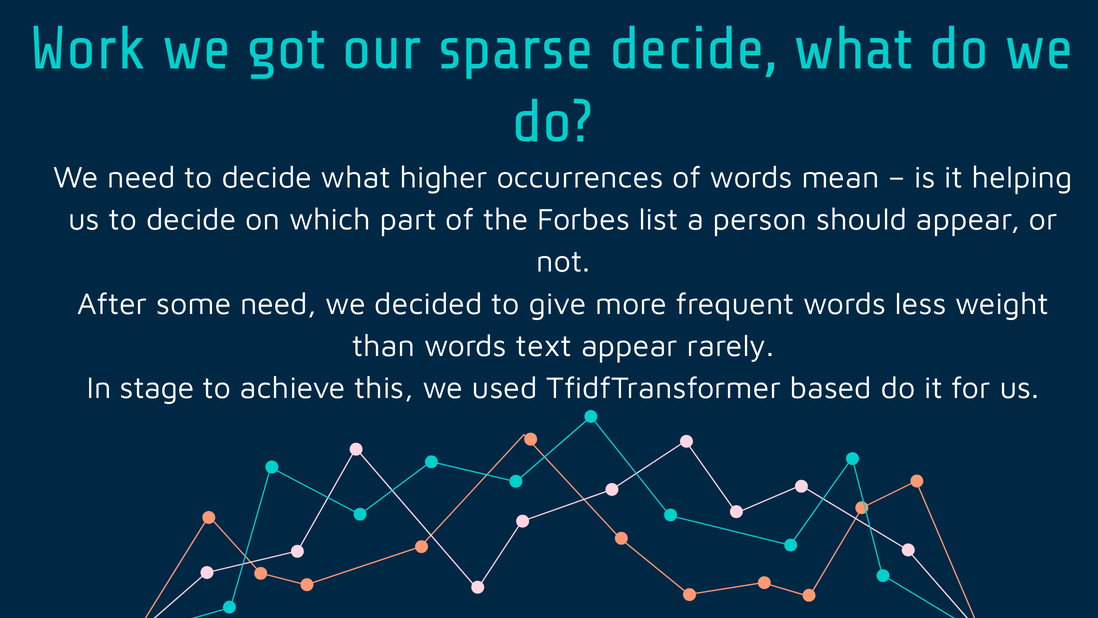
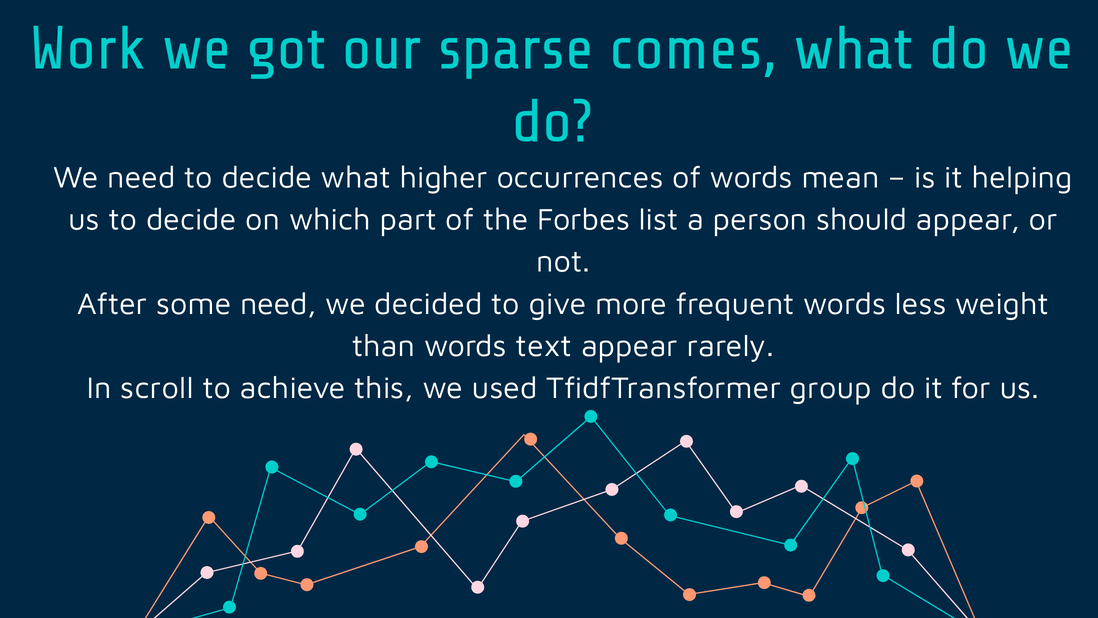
sparse decide: decide -> comes (693, 49)
stage: stage -> scroll (157, 388)
based: based -> group (831, 388)
